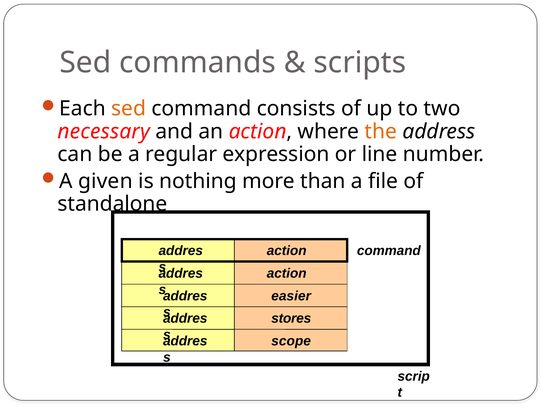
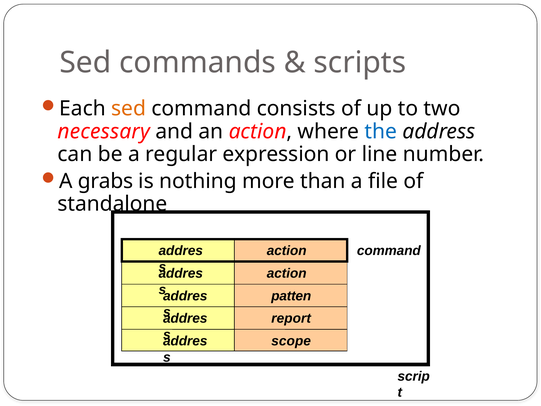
the colour: orange -> blue (381, 131)
given: given -> grabs (106, 181)
easier: easier -> patten (291, 296)
stores: stores -> report (291, 318)
